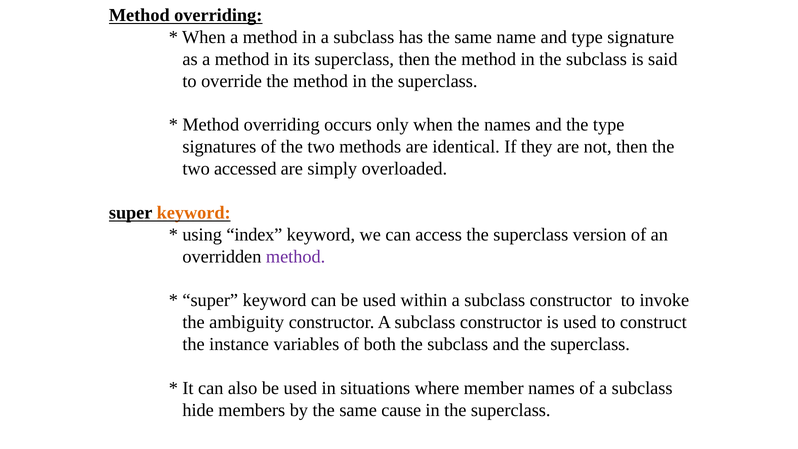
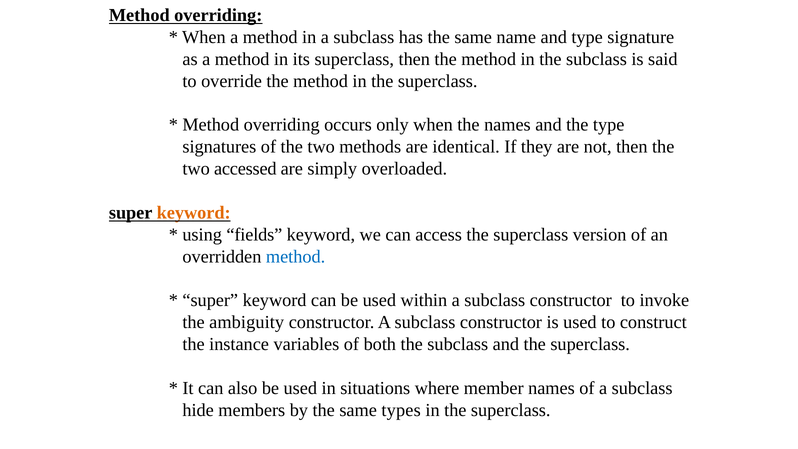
index: index -> fields (254, 235)
method colour: purple -> blue (296, 257)
cause: cause -> types (401, 410)
